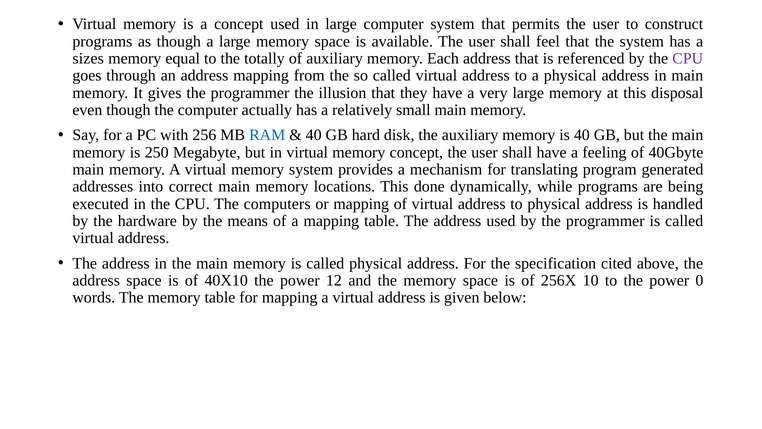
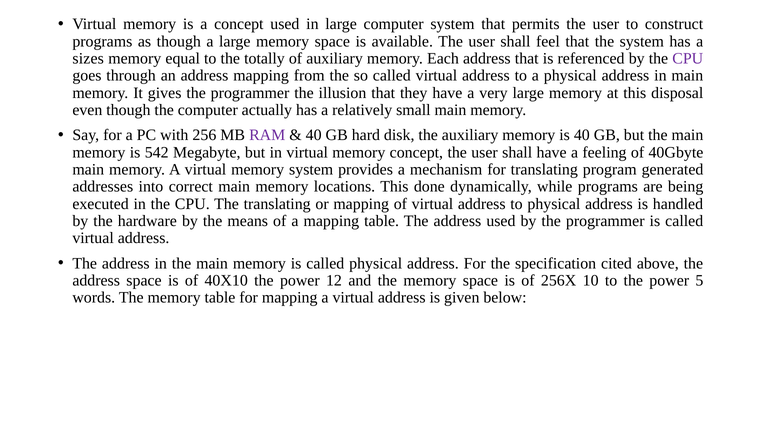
RAM colour: blue -> purple (267, 135)
250: 250 -> 542 (157, 152)
The computers: computers -> translating (277, 204)
0: 0 -> 5 (699, 280)
